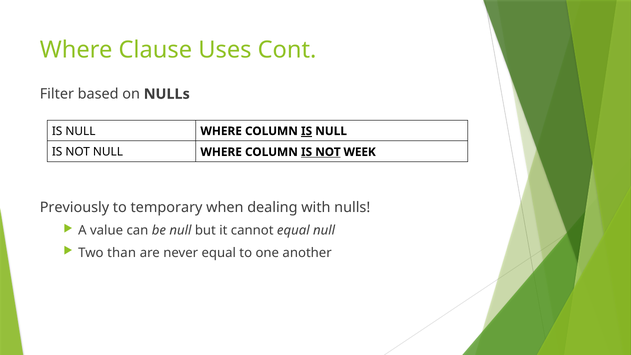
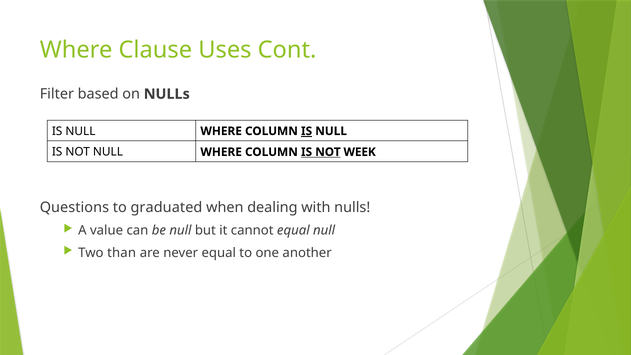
Previously: Previously -> Questions (74, 207)
temporary: temporary -> graduated (166, 207)
